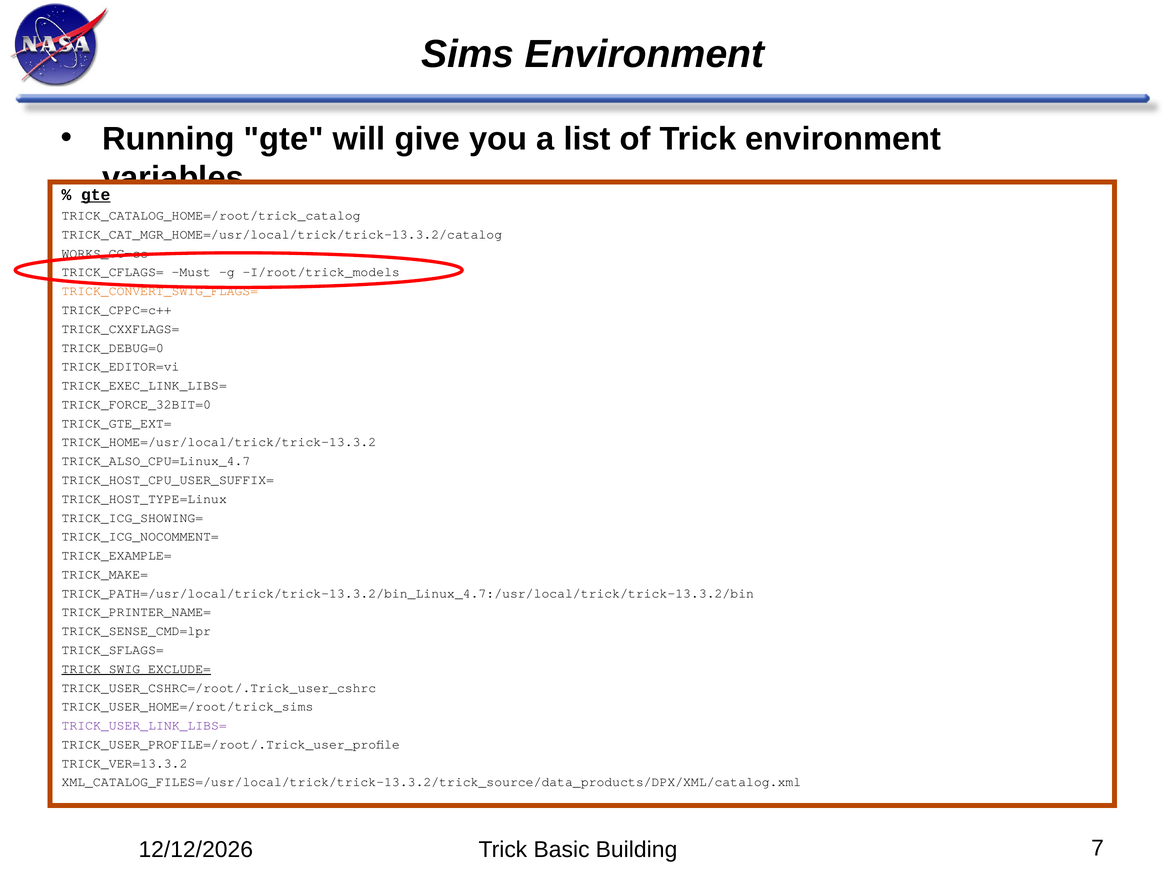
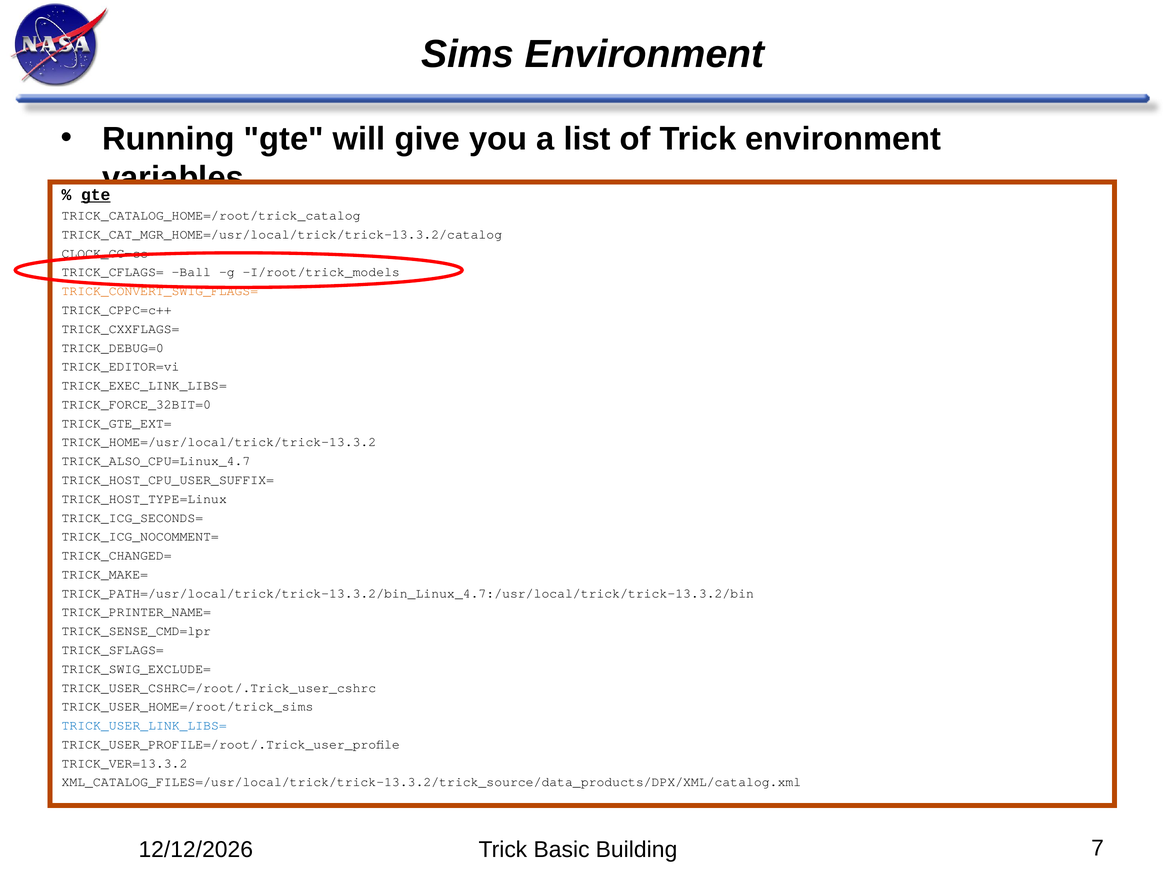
WORKS_CC=cc: WORKS_CC=cc -> CLOCK_CC=cc (105, 253)
Must: Must -> Ball (191, 272)
TRICK_ICG_SHOWING=: TRICK_ICG_SHOWING= -> TRICK_ICG_SECONDS= (132, 518)
TRICK_EXAMPLE=: TRICK_EXAMPLE= -> TRICK_CHANGED= (117, 555)
TRICK_SWIG_EXCLUDE= underline: present -> none (136, 669)
TRICK_USER_LINK_LIBS= colour: purple -> blue (144, 726)
